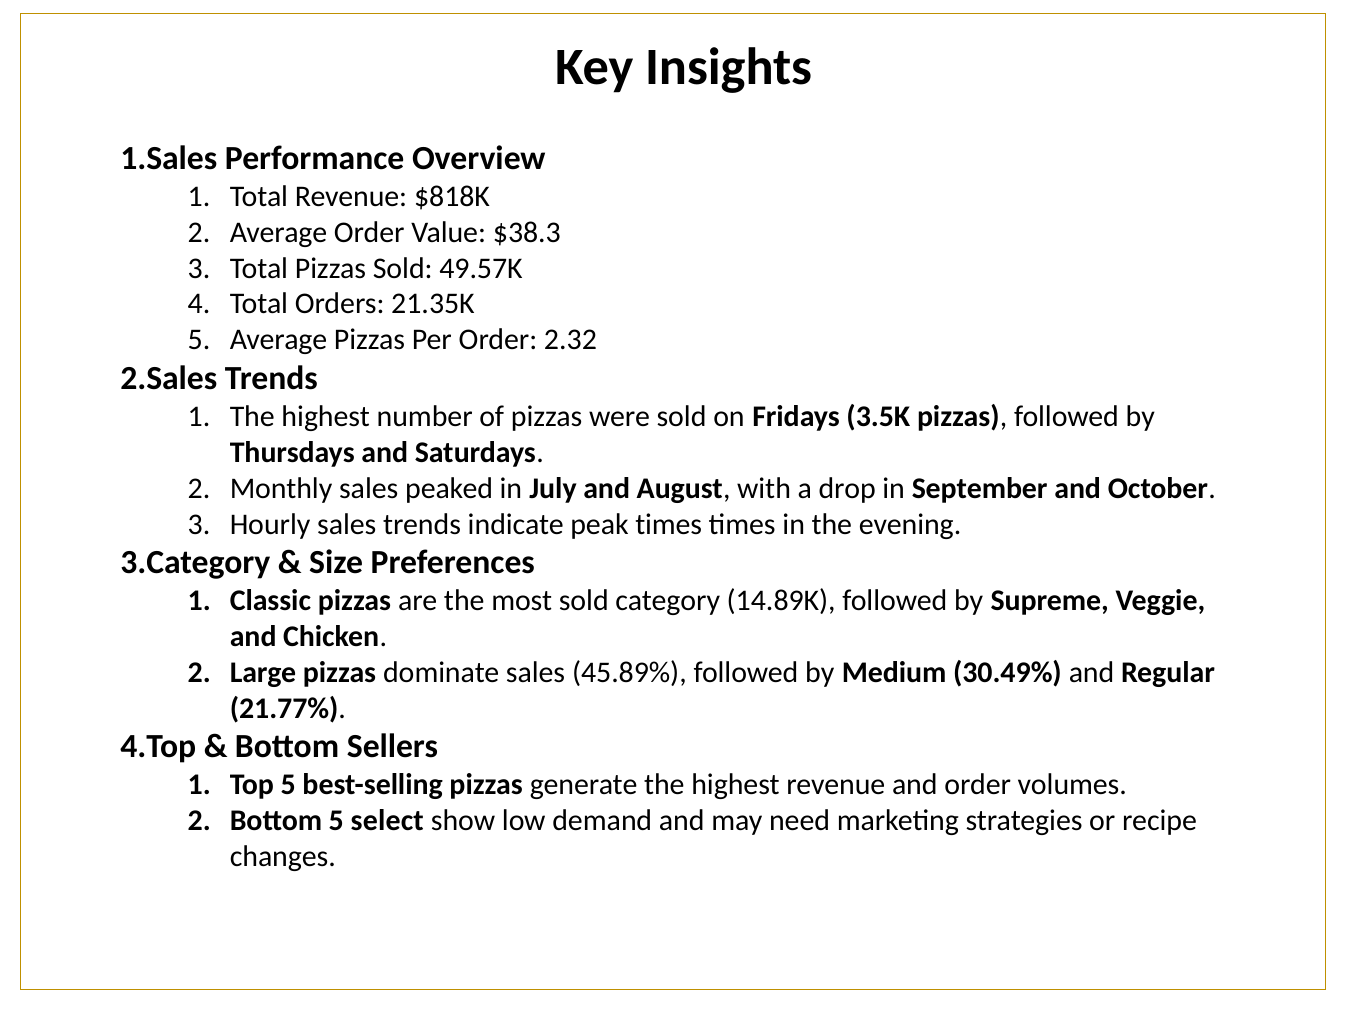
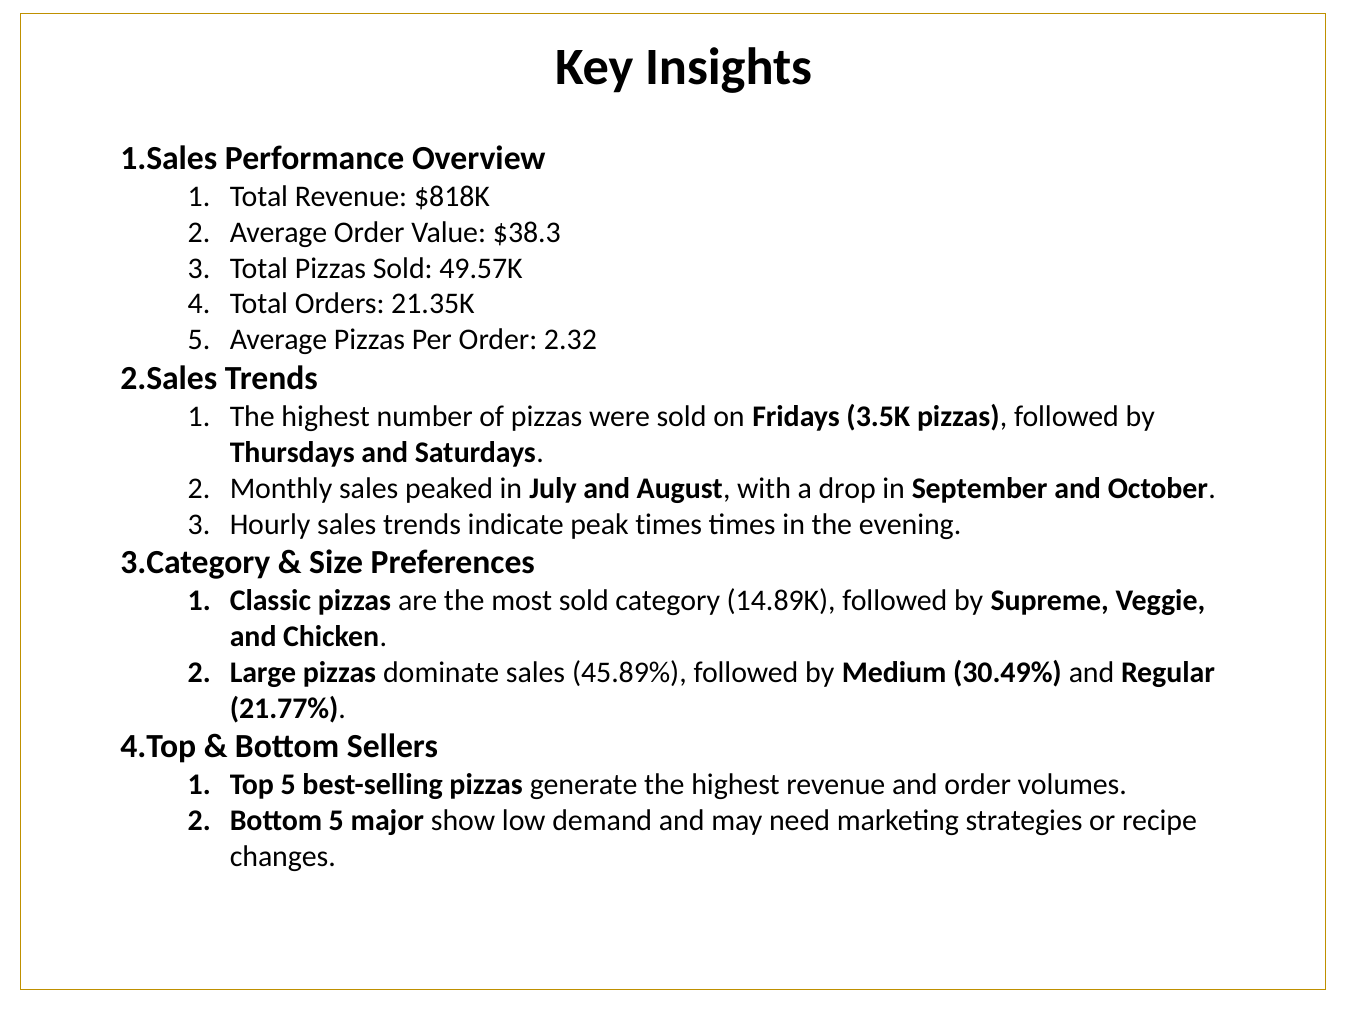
select: select -> major (387, 820)
